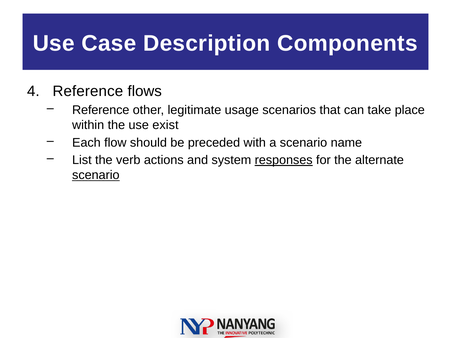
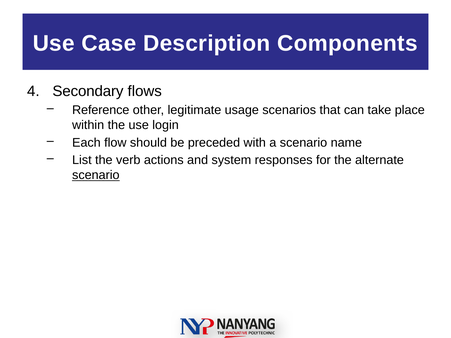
Reference: Reference -> Secondary (88, 91)
exist: exist -> login (166, 125)
responses underline: present -> none (284, 160)
